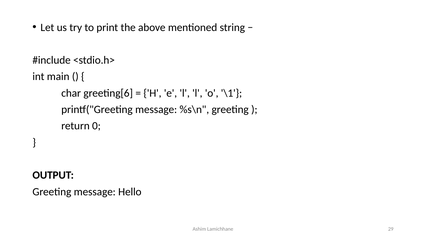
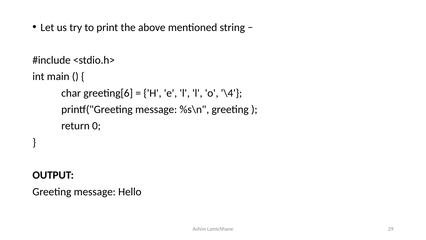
\1: \1 -> \4 (232, 93)
